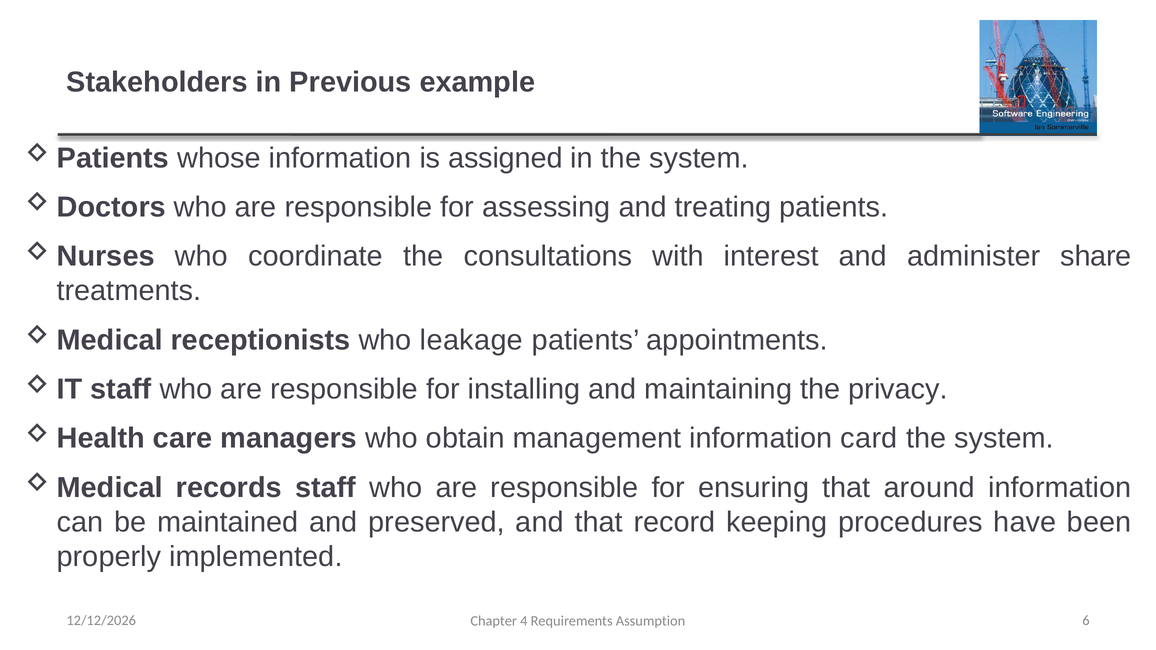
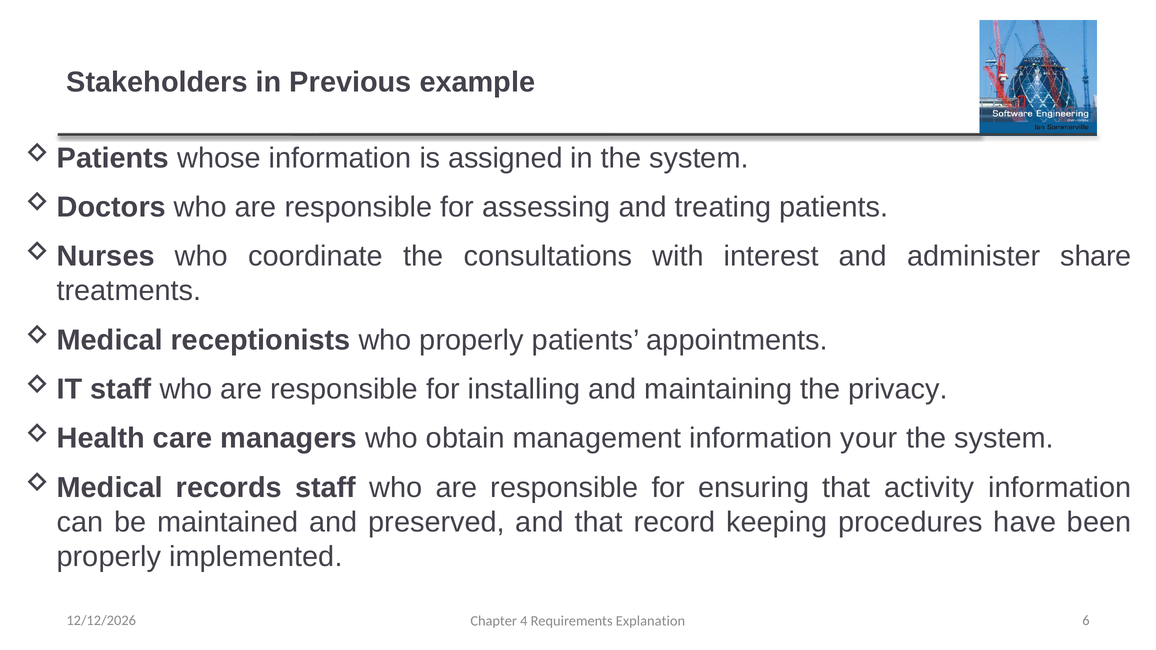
who leakage: leakage -> properly (472, 340)
card: card -> your (869, 438)
around: around -> activity (929, 488)
Assumption: Assumption -> Explanation (650, 621)
